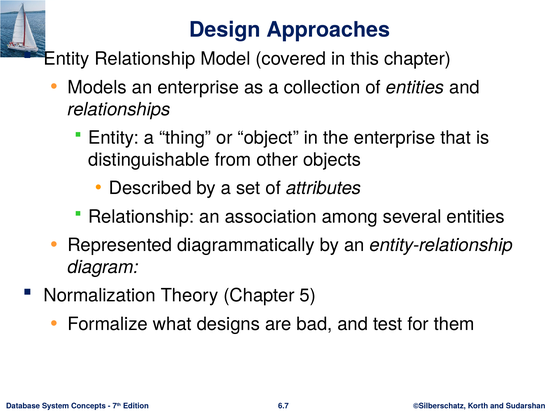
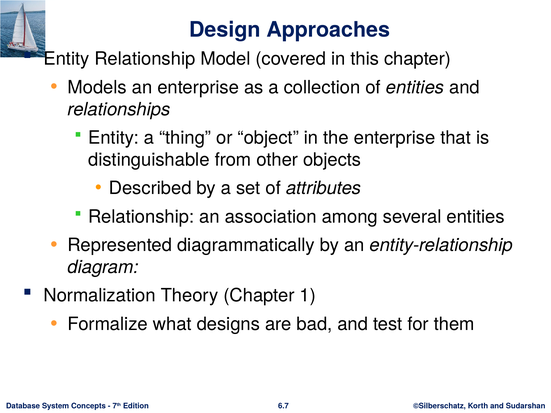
5: 5 -> 1 (308, 296)
